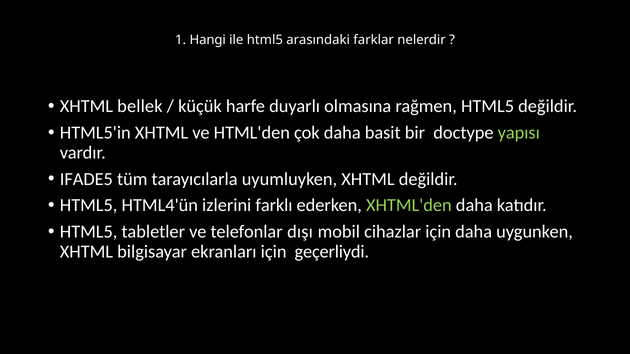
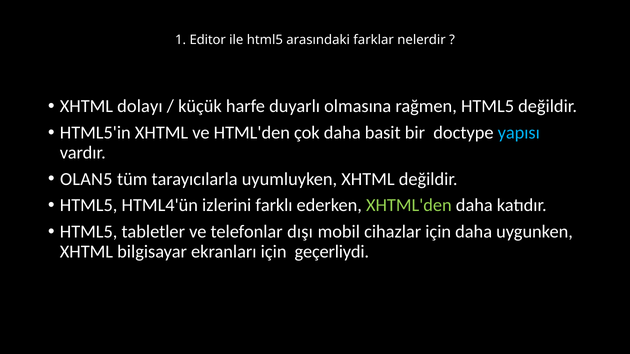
Hangi: Hangi -> Editor (208, 40)
bellek: bellek -> dolayı (140, 107)
yapısı colour: light green -> light blue (519, 133)
IFADE5: IFADE5 -> OLAN5 (86, 179)
